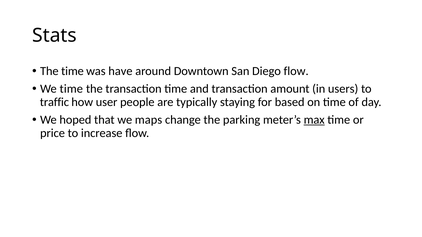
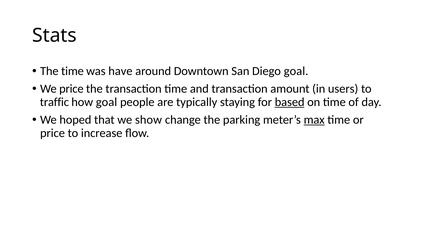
Diego flow: flow -> goal (296, 71)
We time: time -> price (71, 89)
how user: user -> goal (107, 102)
based underline: none -> present (290, 102)
maps: maps -> show (149, 120)
